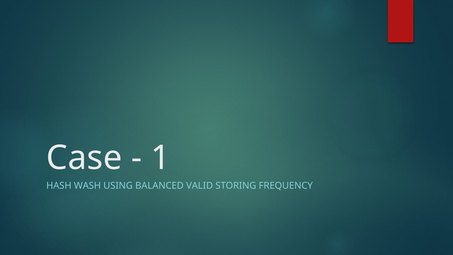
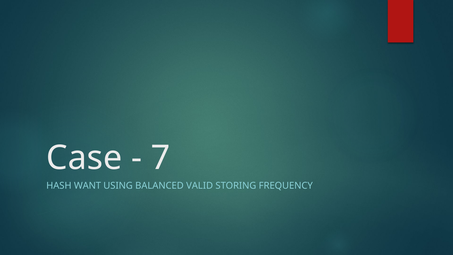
1: 1 -> 7 (160, 158)
WASH: WASH -> WANT (88, 186)
